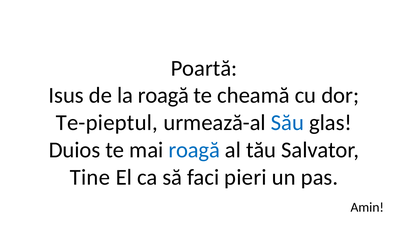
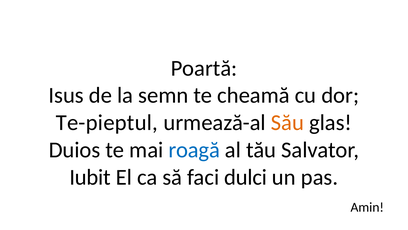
la roagă: roagă -> semn (163, 95)
Său colour: blue -> orange (287, 122)
Tine: Tine -> Iubit (90, 177)
pieri: pieri -> dulci (246, 177)
